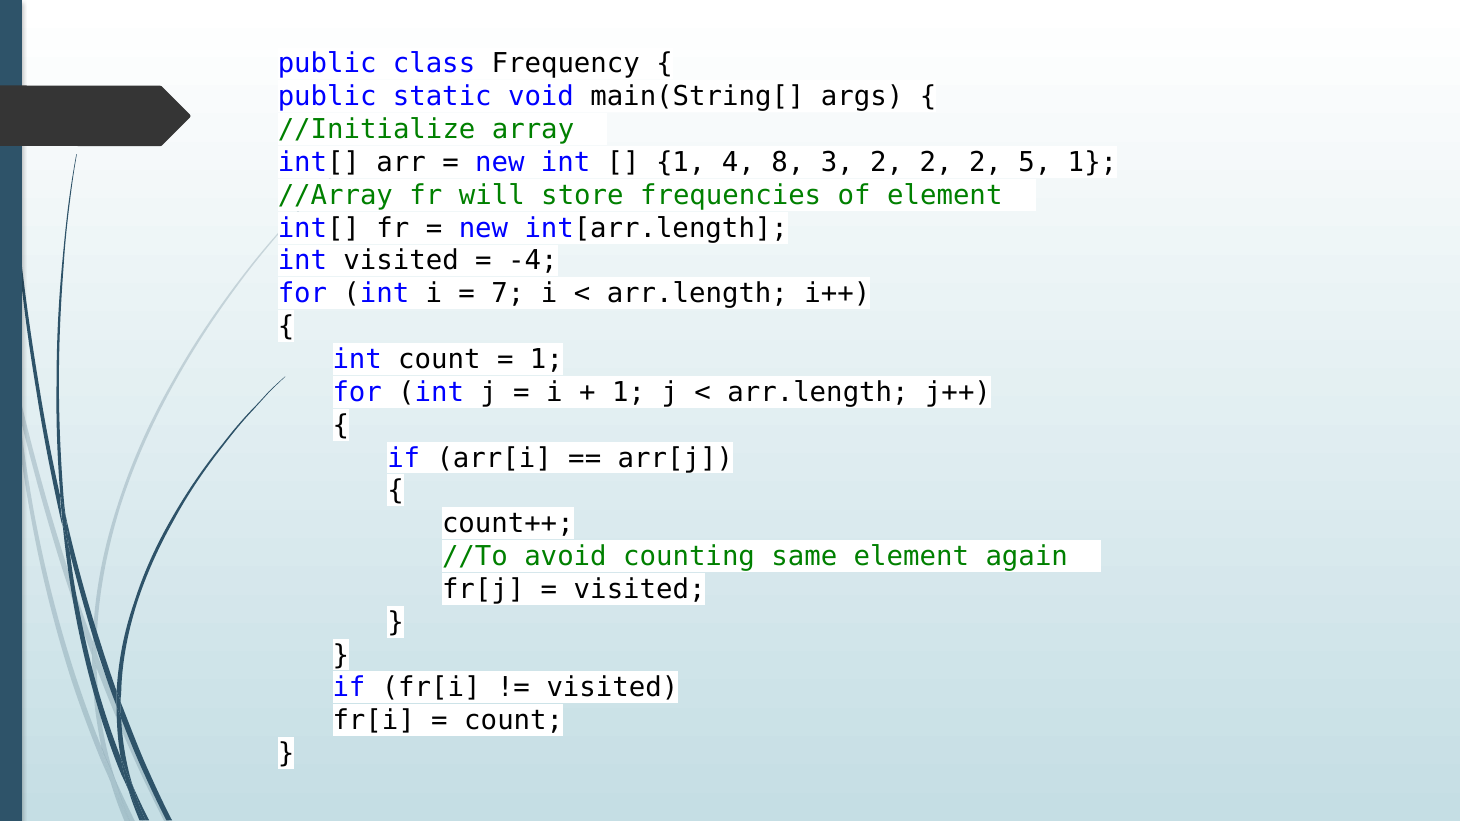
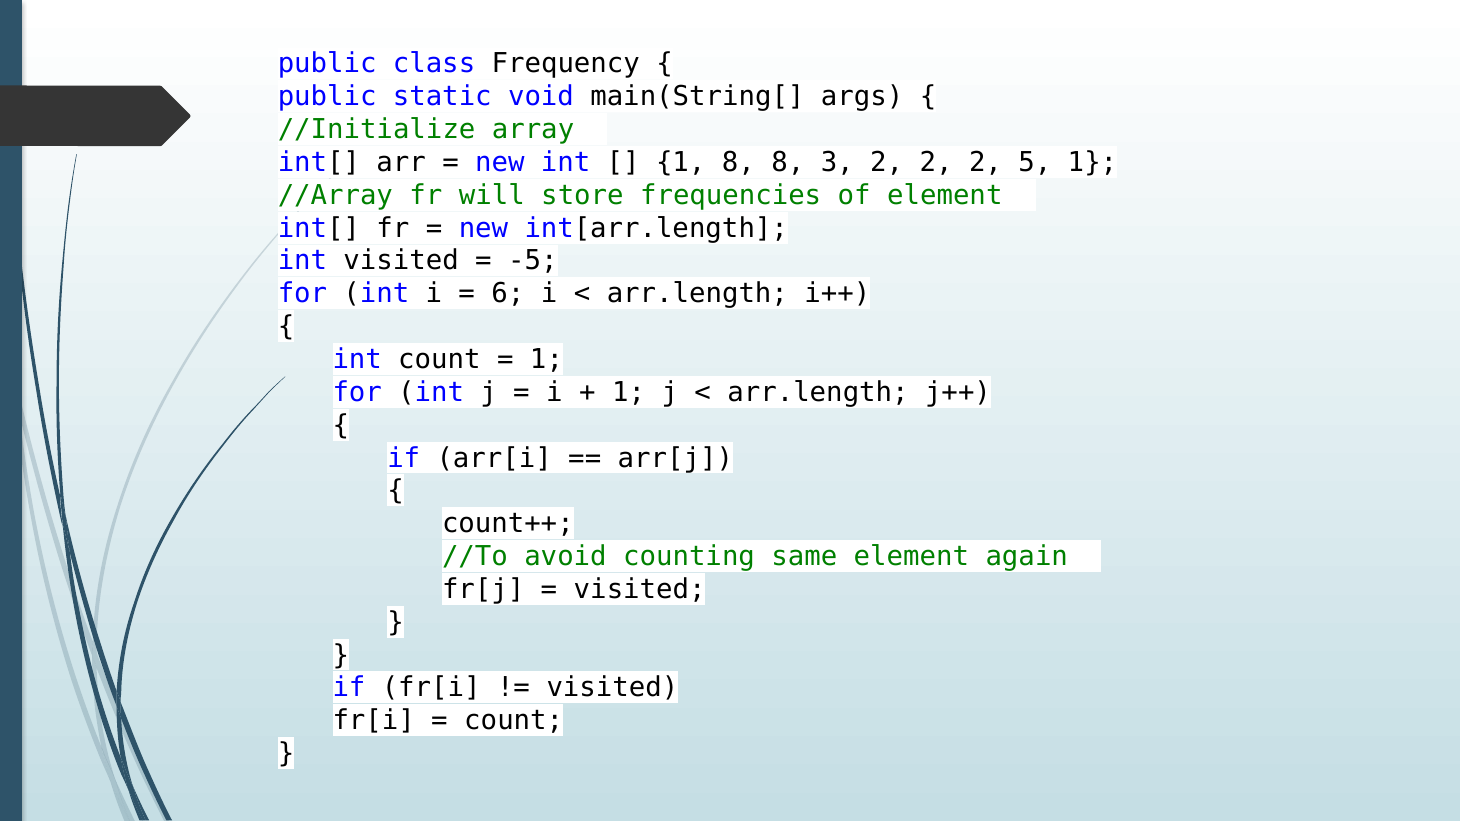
1 4: 4 -> 8 (738, 162)
-4: -4 -> -5 (533, 261)
7: 7 -> 6 (508, 294)
